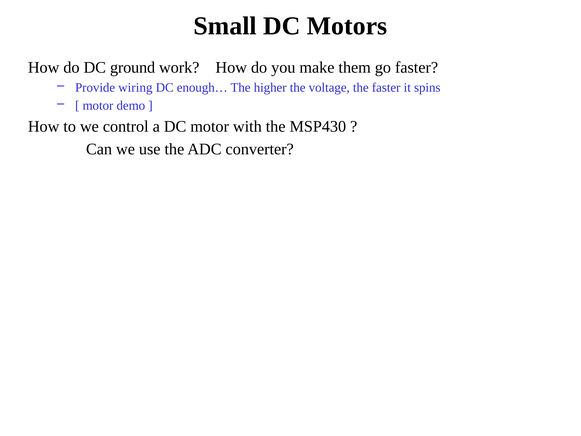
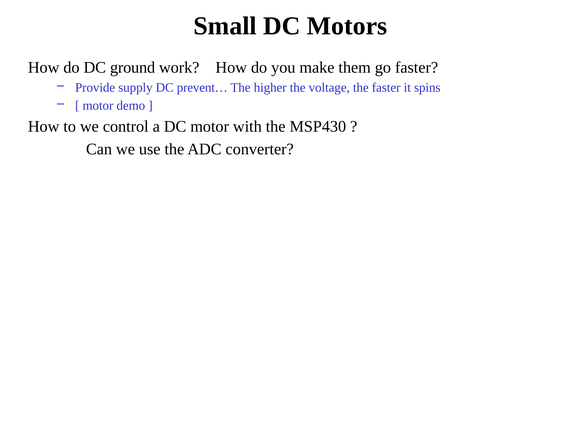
wiring: wiring -> supply (135, 87)
enough…: enough… -> prevent… (202, 87)
